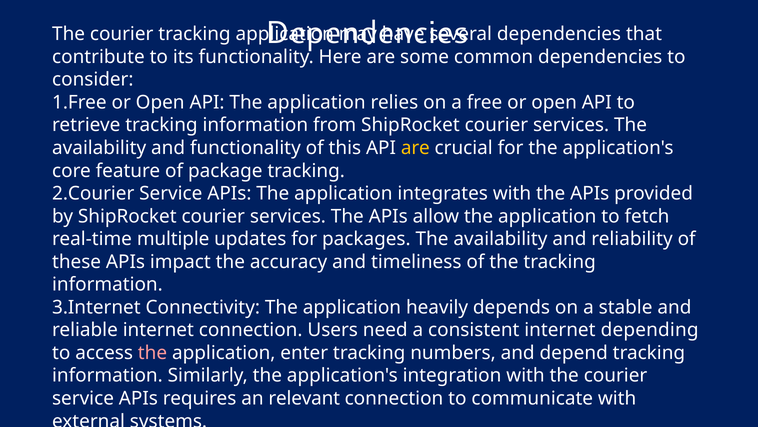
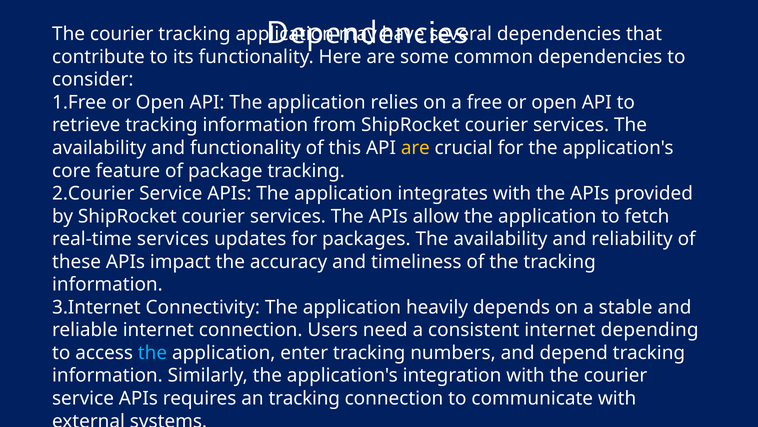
real-time multiple: multiple -> services (173, 239)
the colour: pink -> light blue (152, 352)
an relevant: relevant -> tracking (304, 398)
